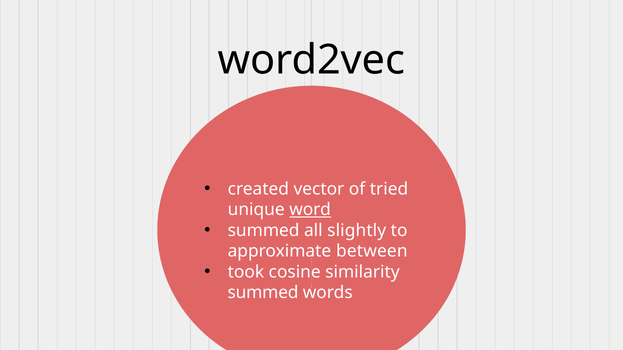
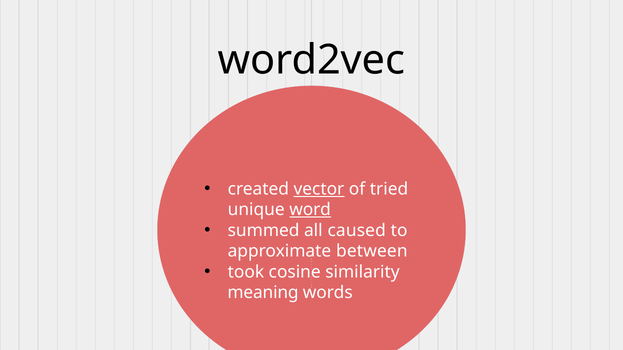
vector underline: none -> present (319, 189)
slightly: slightly -> caused (357, 231)
summed: summed -> meaning (263, 293)
